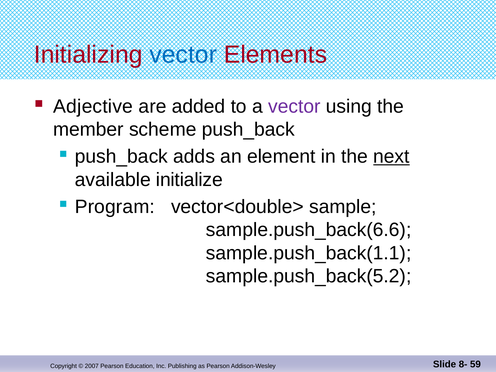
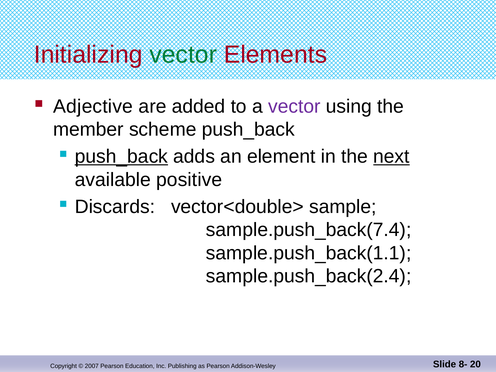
vector colour: blue -> green (183, 55)
push_back underline: none -> present (121, 157)
initialize: initialize -> positive (189, 180)
Program: Program -> Discards (115, 207)
sample.push_back(6.6: sample.push_back(6.6 -> sample.push_back(7.4 (309, 230)
sample.push_back(5.2: sample.push_back(5.2 -> sample.push_back(2.4 (309, 276)
59: 59 -> 20 (475, 364)
